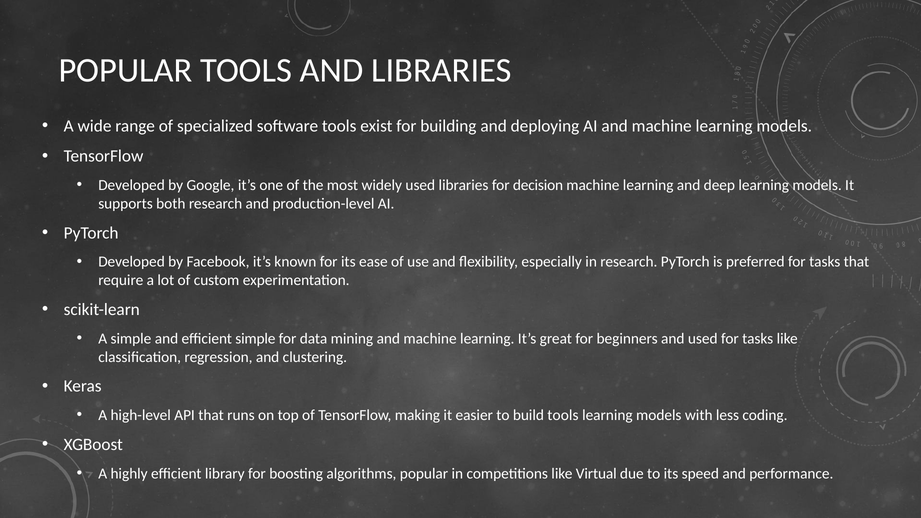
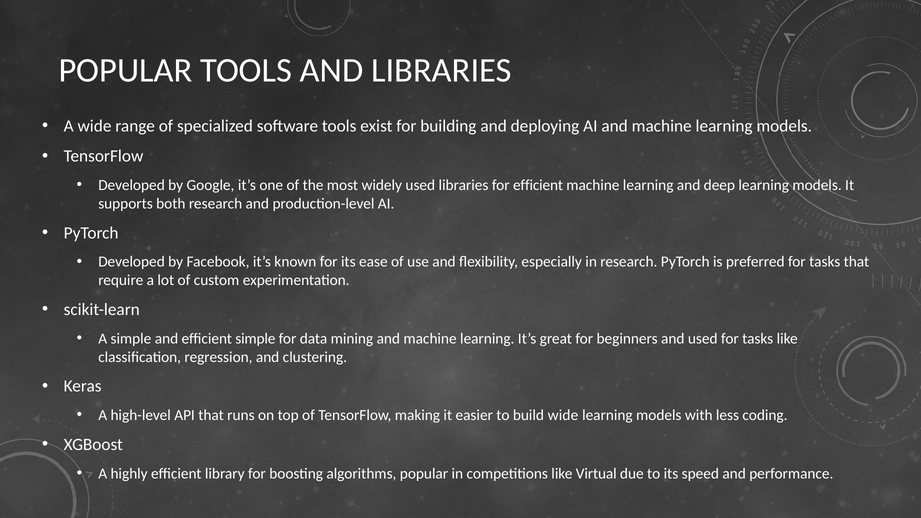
for decision: decision -> efficient (538, 185)
build tools: tools -> wide (563, 415)
